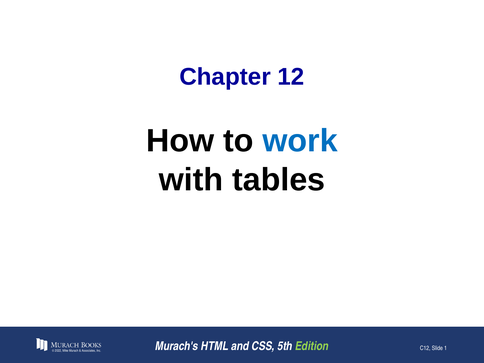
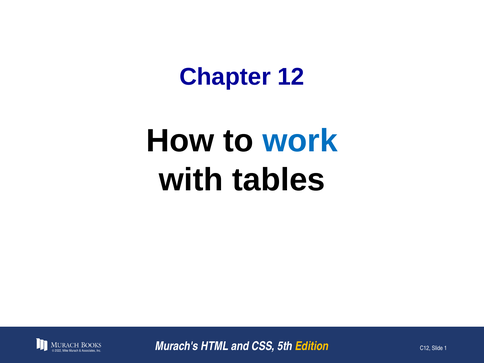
Edition colour: light green -> yellow (312, 346)
